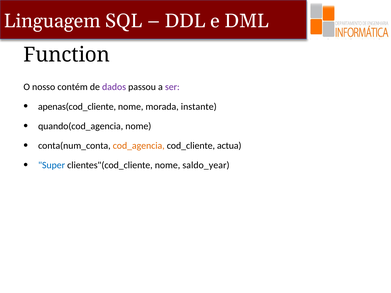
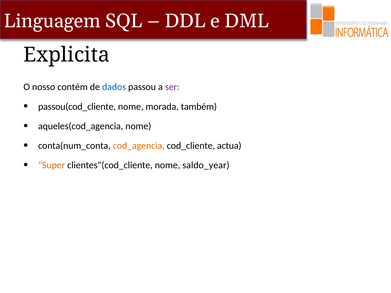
Function: Function -> Explicita (67, 55)
dados colour: purple -> blue (114, 87)
apenas(cod_cliente: apenas(cod_cliente -> passou(cod_cliente (77, 107)
instante: instante -> também (199, 107)
quando(cod_agencia: quando(cod_agencia -> aqueles(cod_agencia (81, 126)
Super colour: blue -> orange (52, 165)
